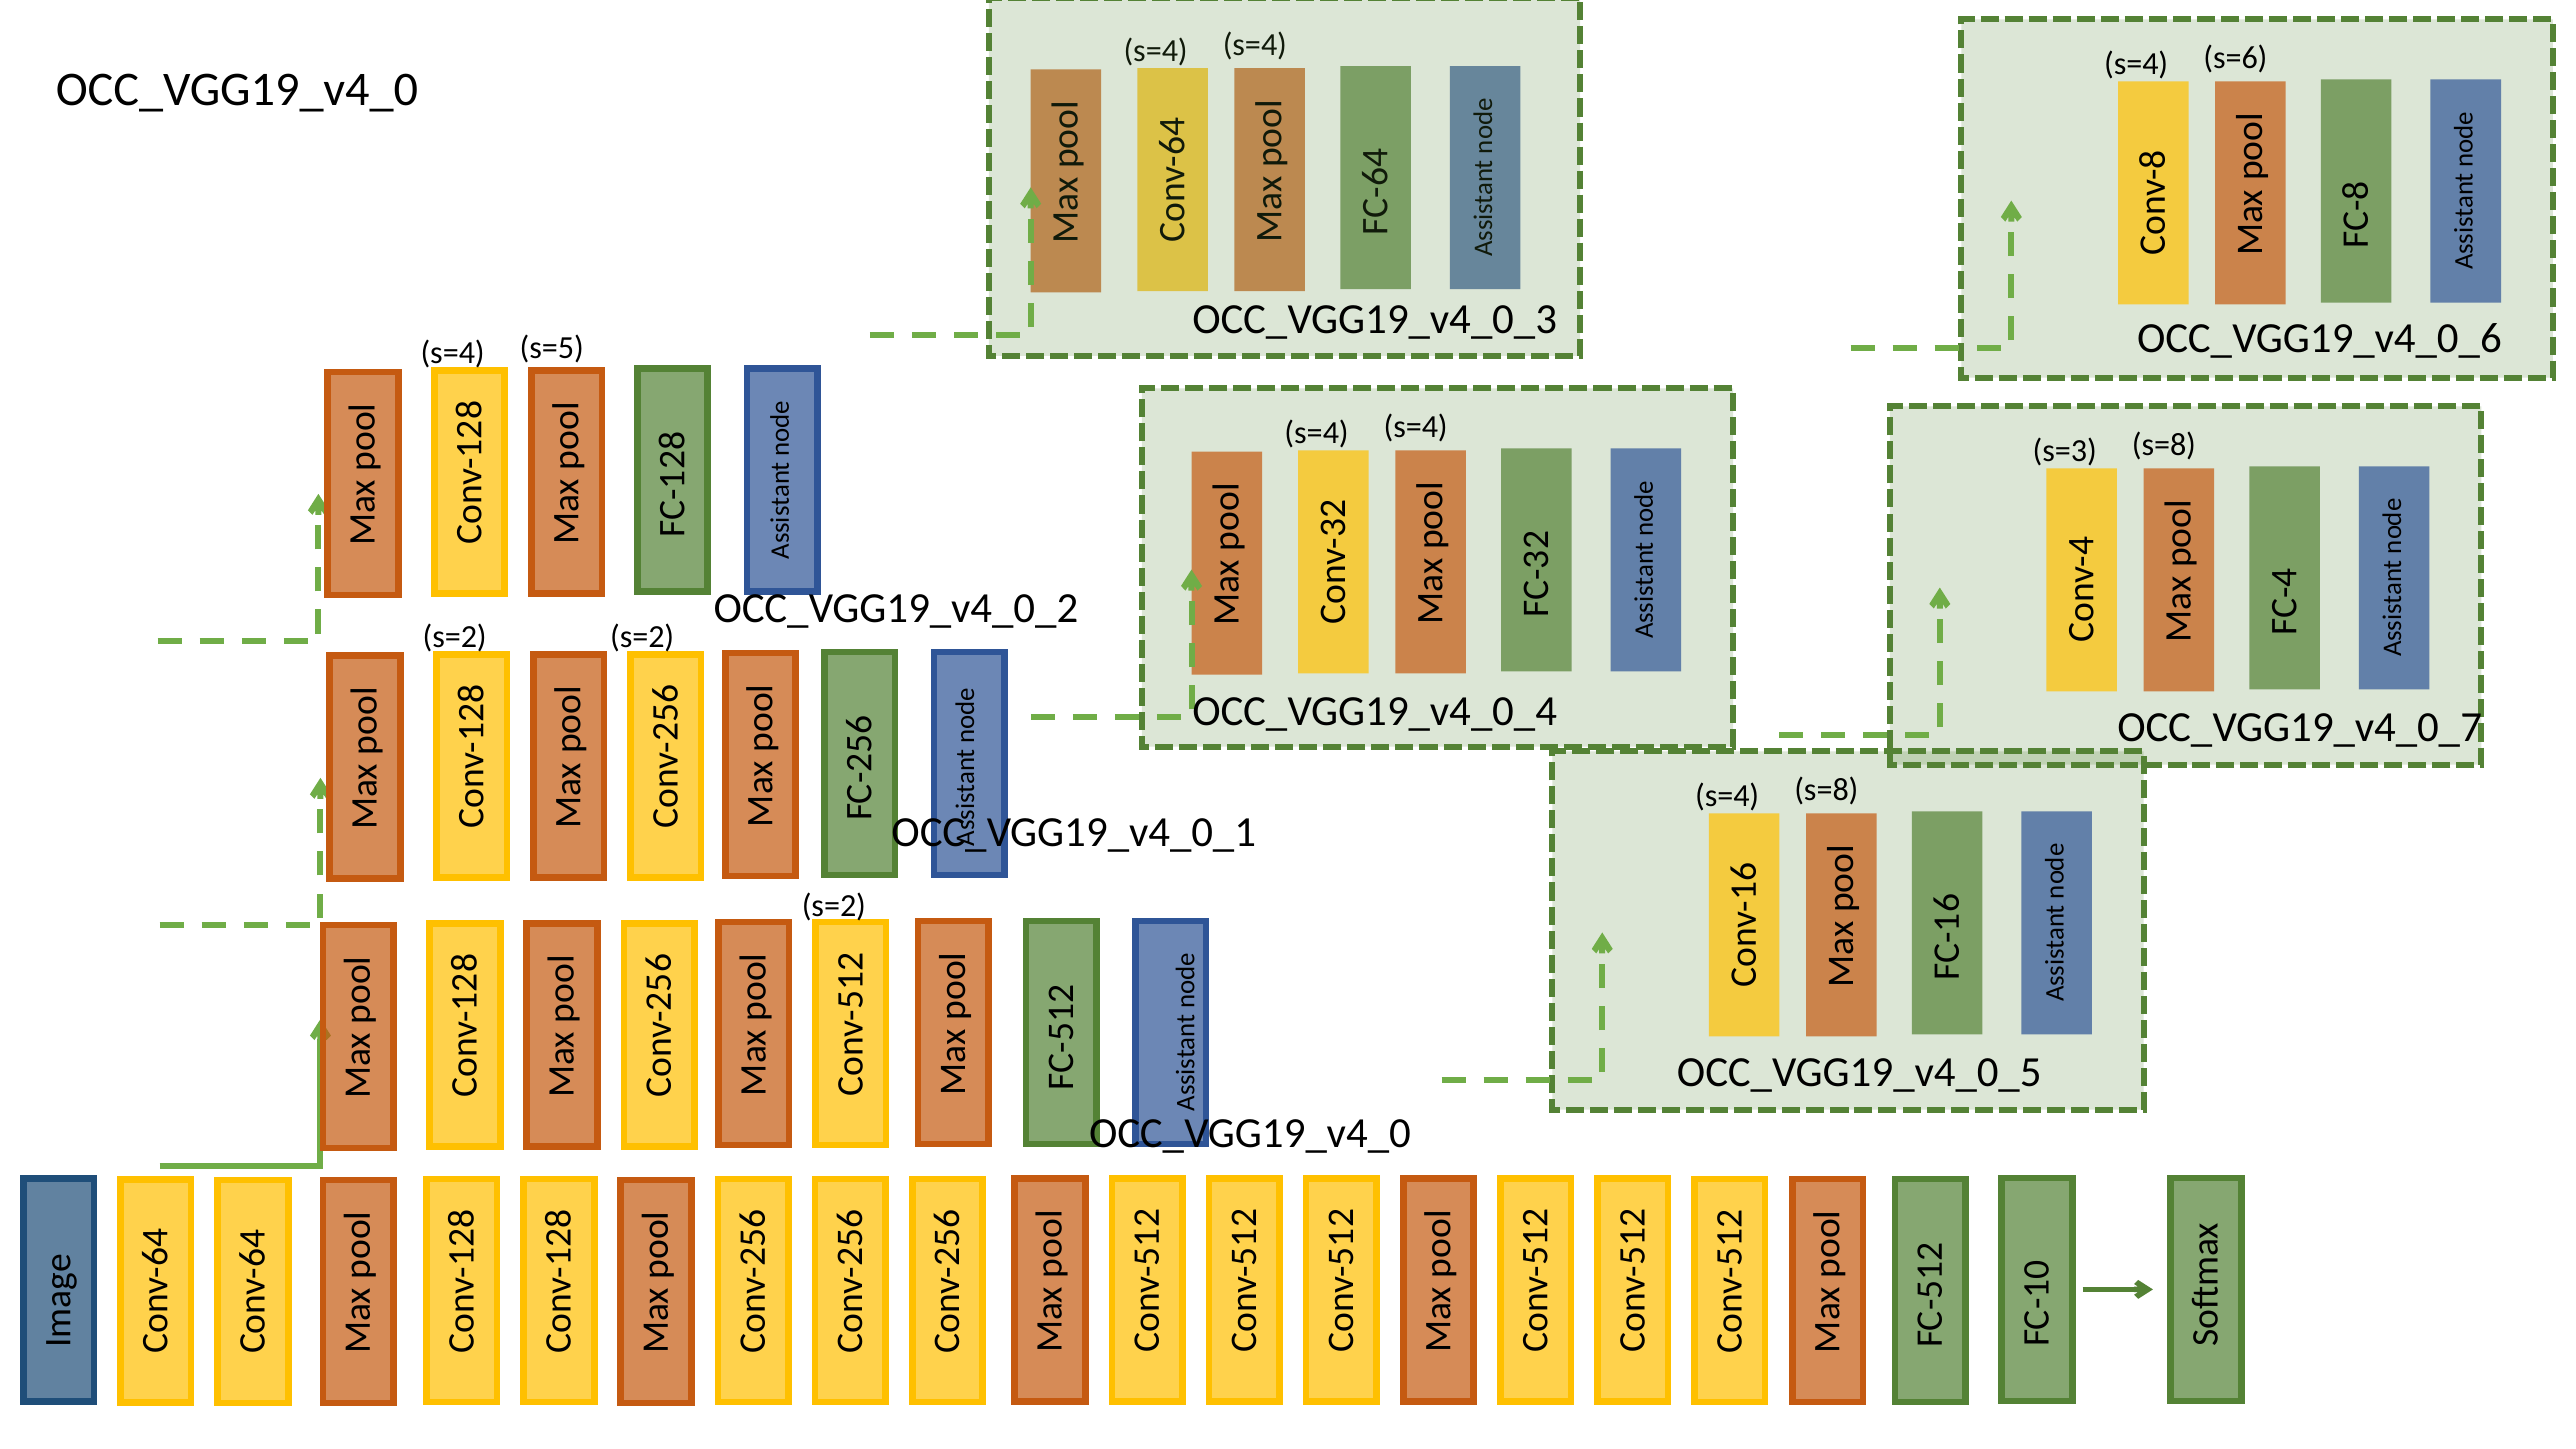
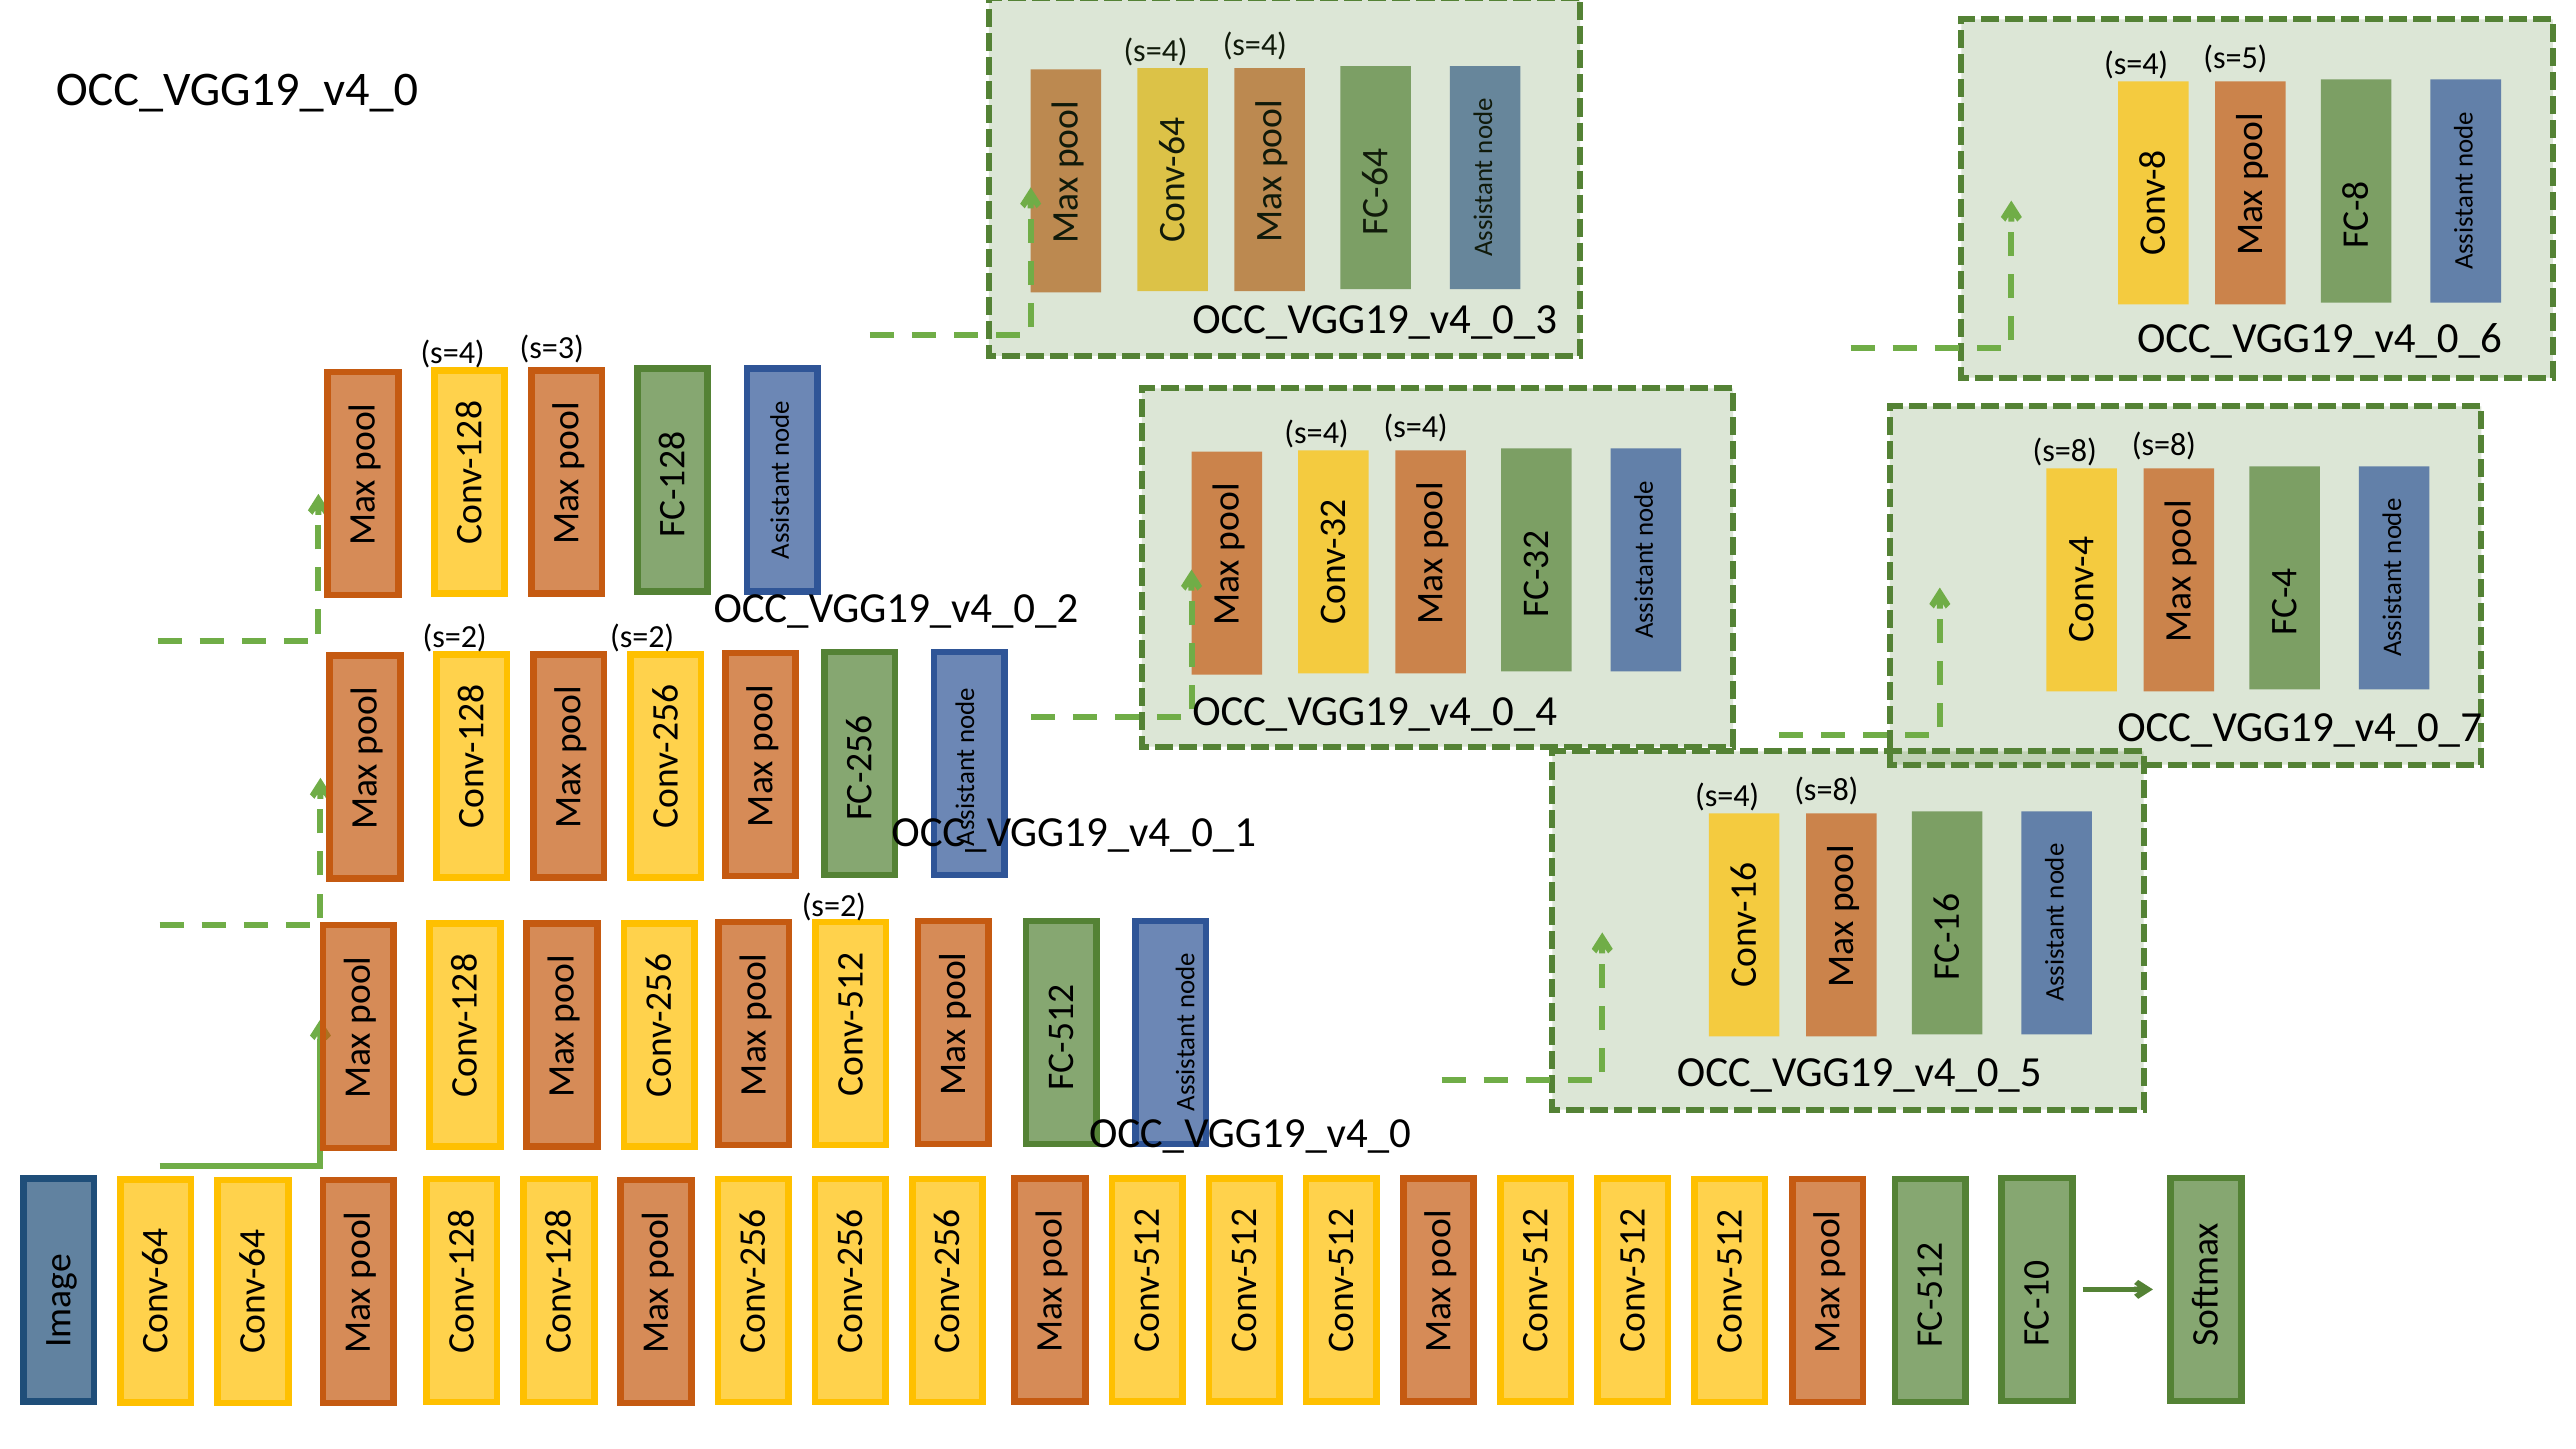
s=6: s=6 -> s=5 (2235, 58)
s=5: s=5 -> s=3 (552, 347)
s=3: s=3 -> s=8 (2065, 451)
